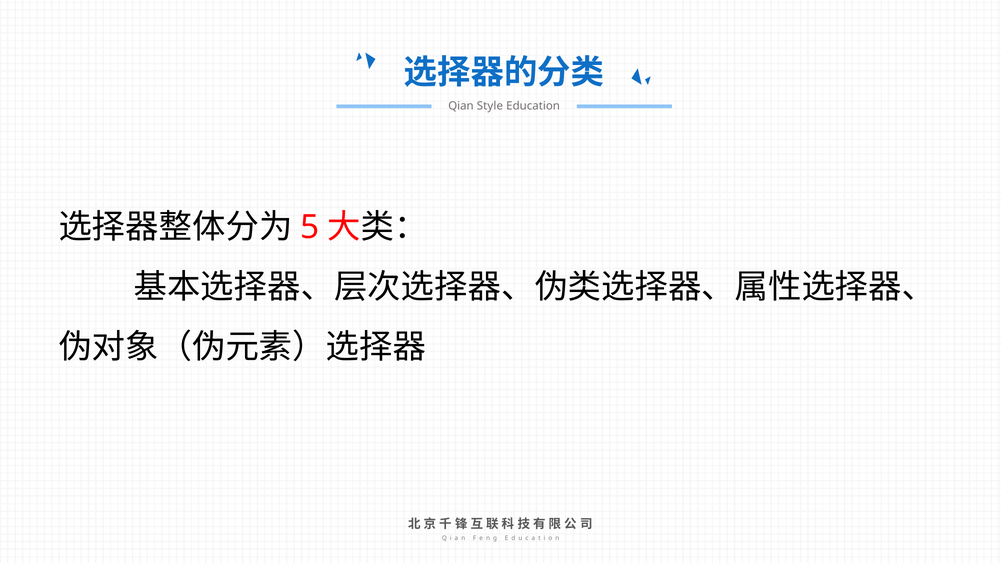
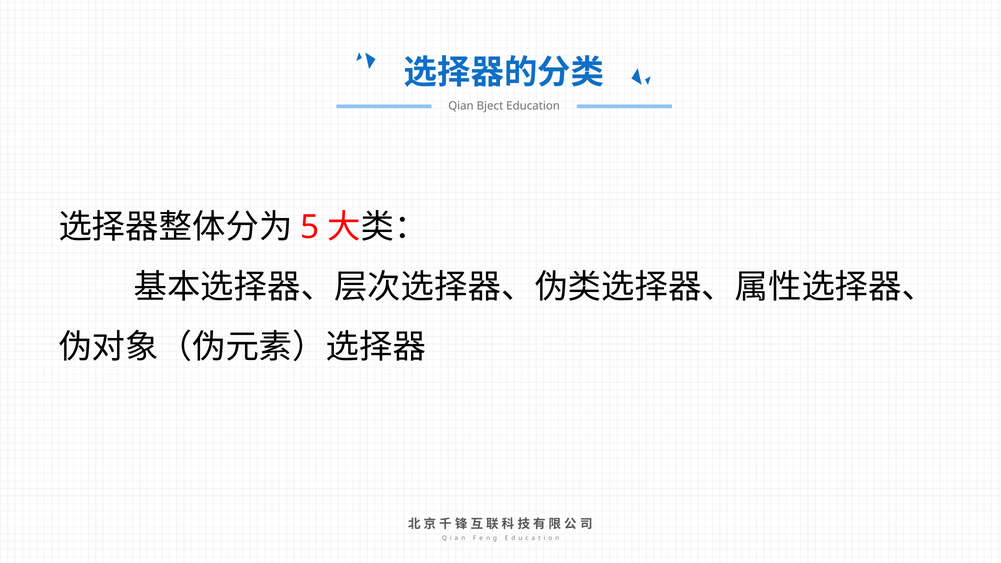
Style: Style -> Bject (490, 106)
